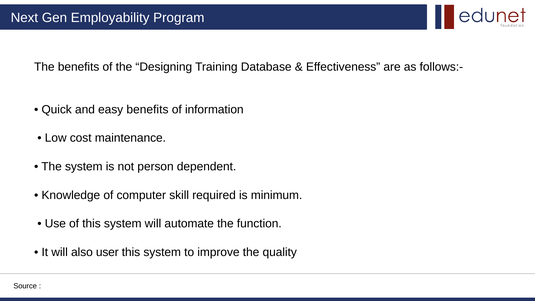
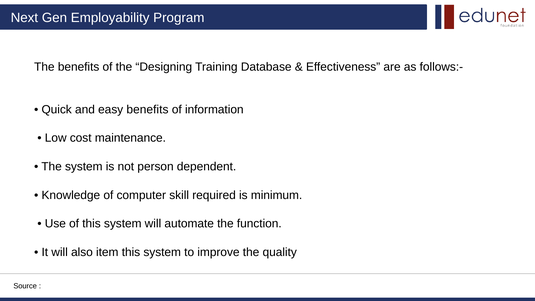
user: user -> item (107, 252)
